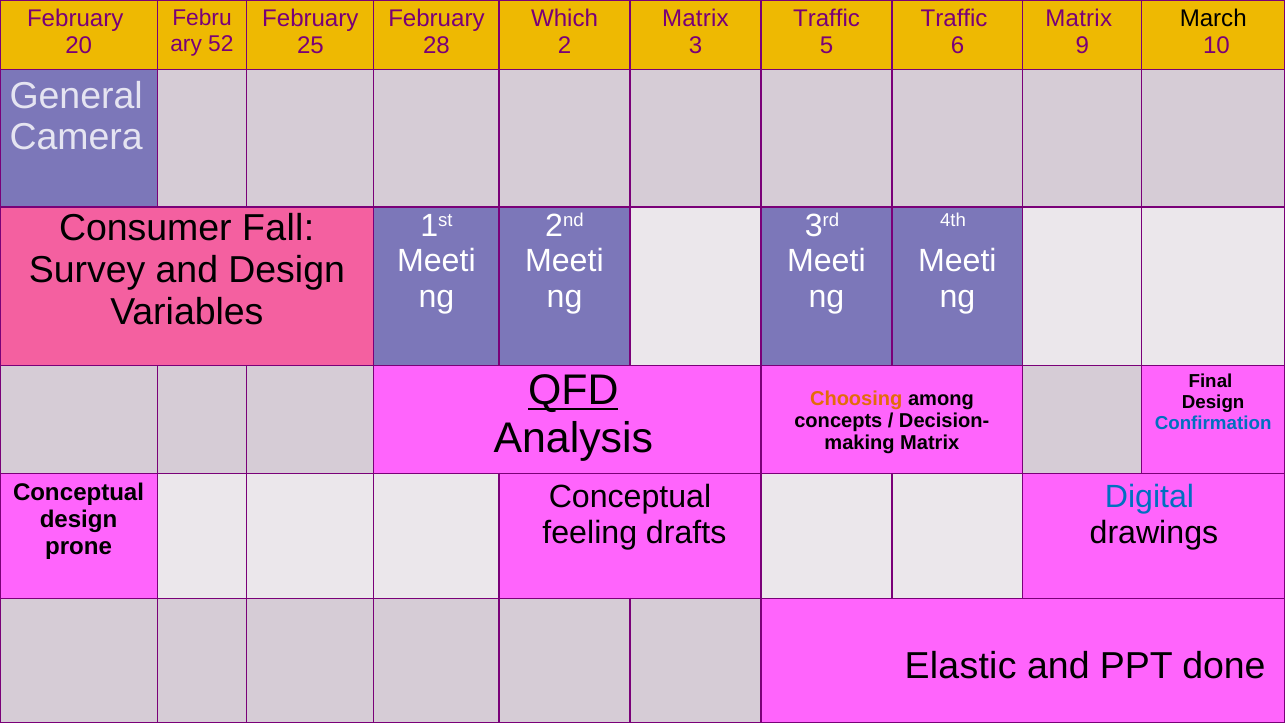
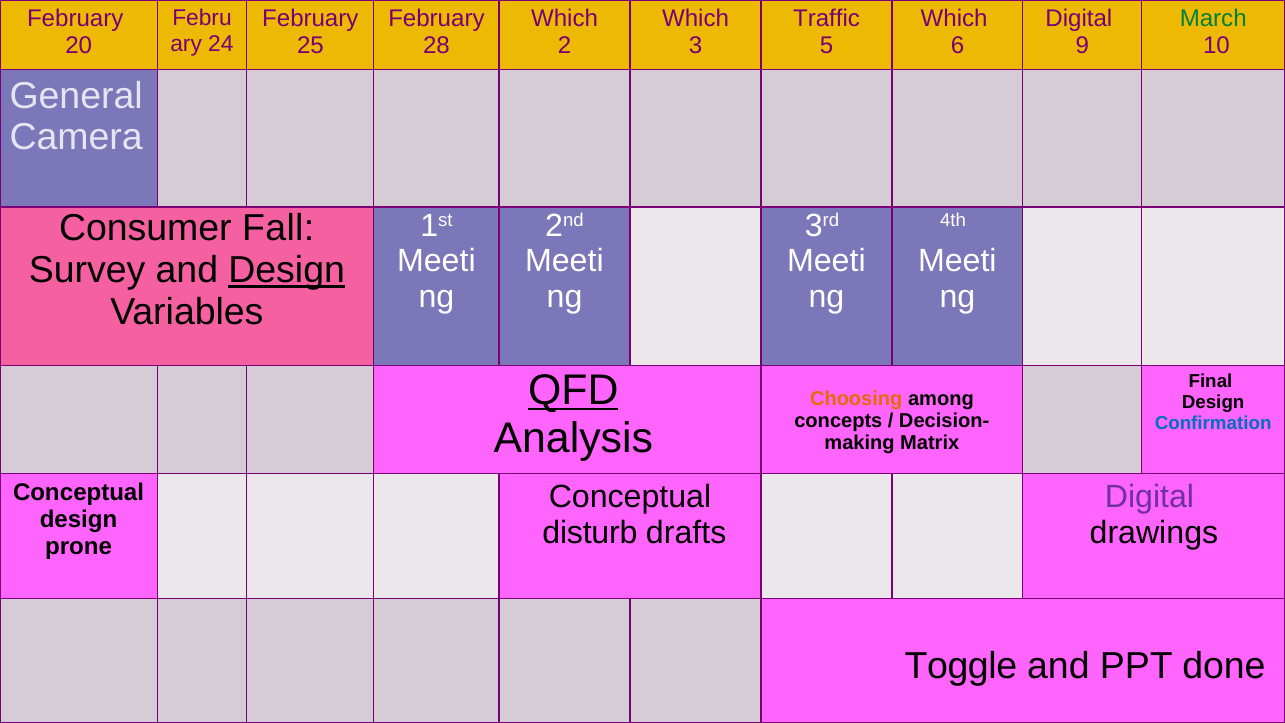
Matrix: Matrix -> Which (696, 19)
Traffic: Traffic -> Which (954, 19)
Matrix: Matrix -> Digital (1079, 19)
March colour: black -> green (1213, 19)
52: 52 -> 24 (221, 44)
Design underline: none -> present (287, 270)
Digital colour: blue -> purple (1149, 497)
feeling: feeling -> disturb (590, 532)
Elastic: Elastic -> Toggle (961, 666)
